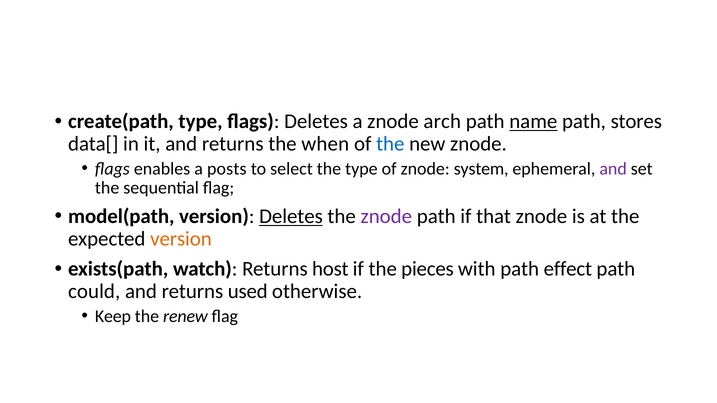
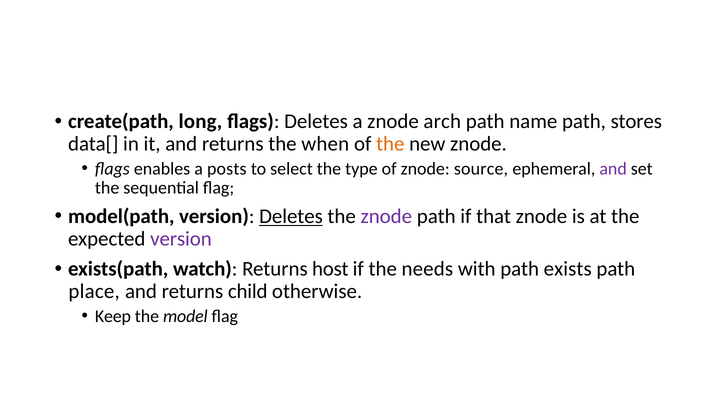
create(path type: type -> long (200, 122)
name underline: present -> none (533, 122)
the colour: blue -> orange (390, 144)
system: system -> source (481, 169)
version colour: orange -> purple (181, 239)
pieces: pieces -> needs (427, 269)
effect: effect -> exists (568, 269)
could: could -> place (94, 292)
used: used -> child (248, 292)
renew: renew -> model (185, 316)
